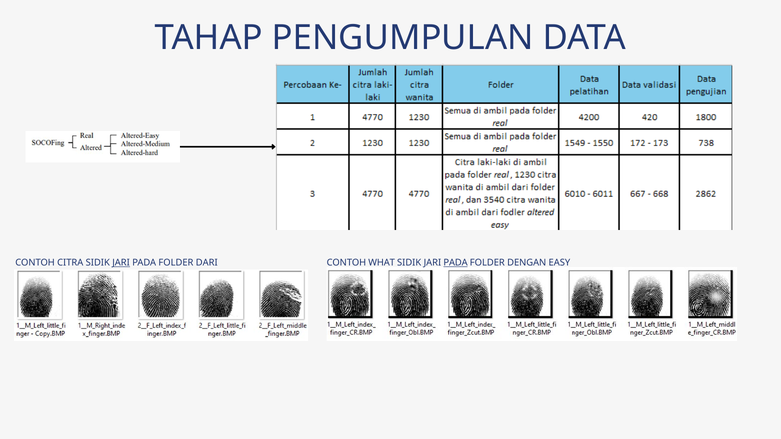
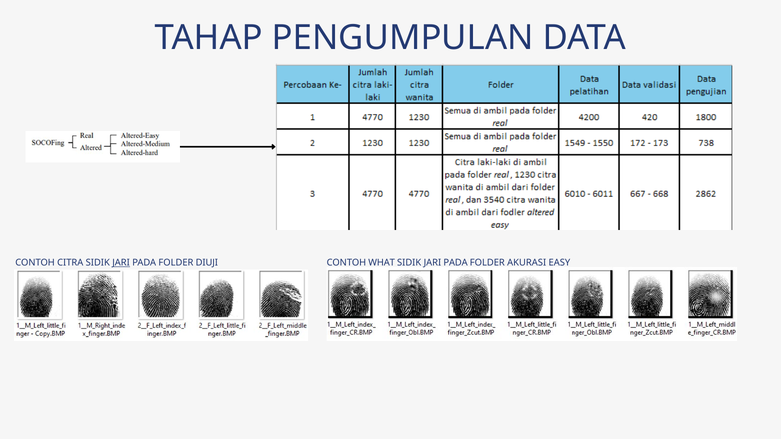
DARI: DARI -> DIUJI (207, 263)
PADA underline: present -> none (456, 263)
DENGAN: DENGAN -> AKURASI (527, 263)
